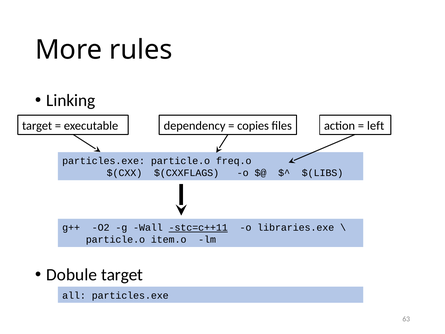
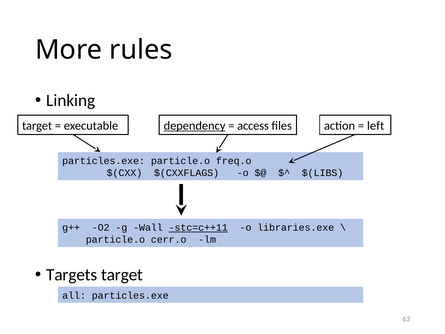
dependency underline: none -> present (195, 126)
copies: copies -> access (253, 126)
item.o: item.o -> cerr.o (169, 239)
Dobule: Dobule -> Targets (72, 274)
